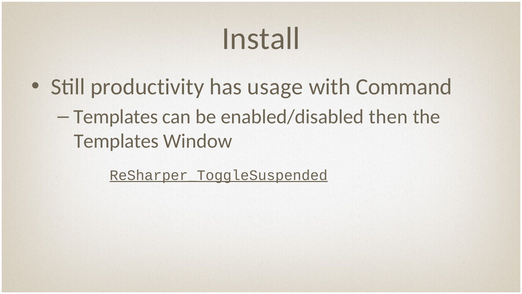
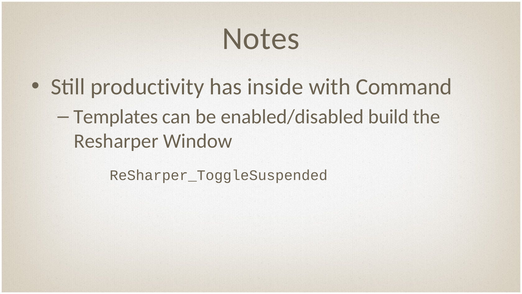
Install: Install -> Notes (261, 38)
usage: usage -> inside (275, 87)
then: then -> build (389, 117)
Templates: Templates -> Resharper (116, 141)
ReSharper_ToggleSuspended underline: present -> none (219, 175)
